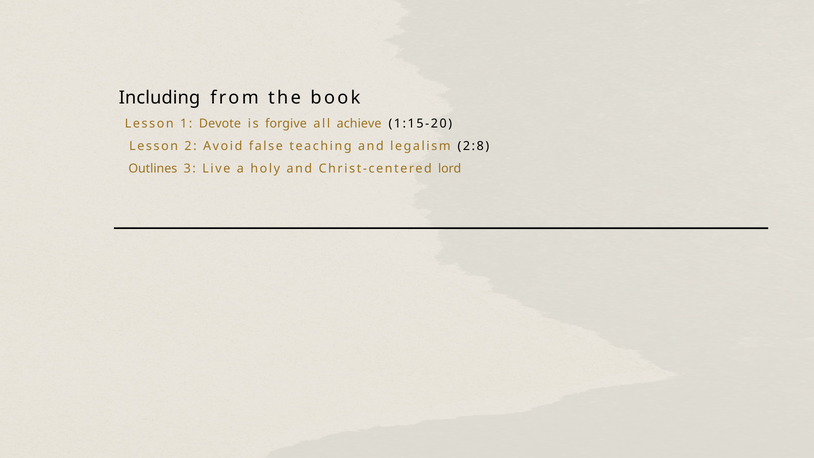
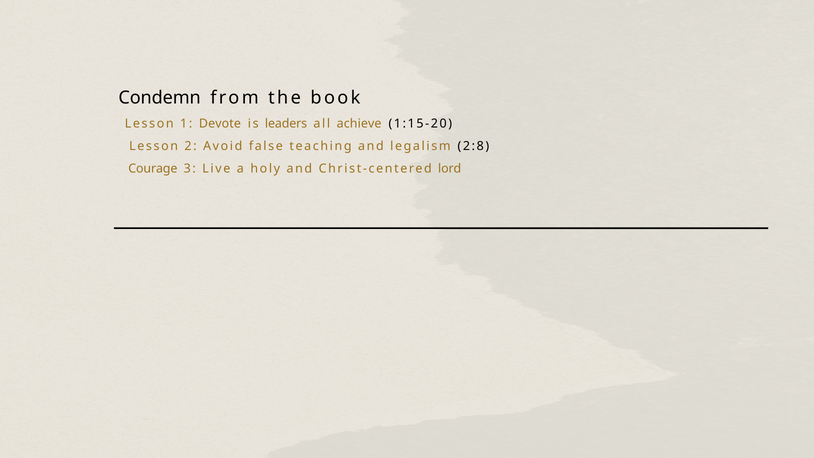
Including: Including -> Condemn (160, 98)
forgive: forgive -> leaders (286, 123)
Outlines: Outlines -> Courage (153, 168)
